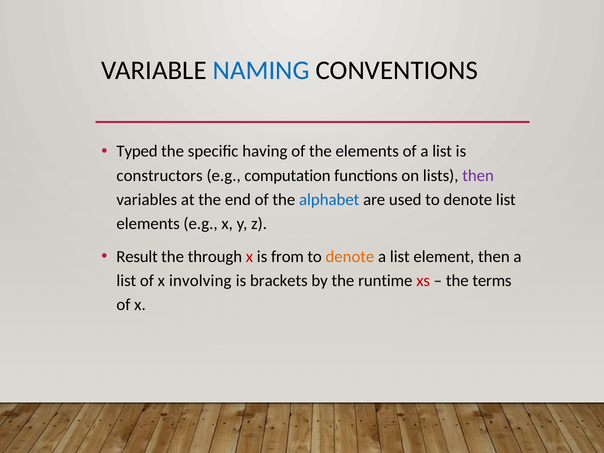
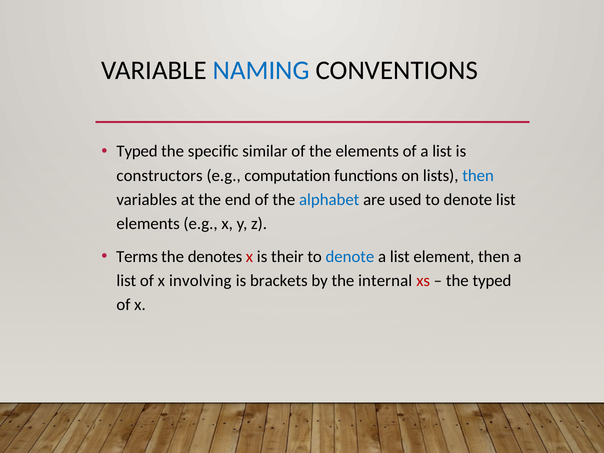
having: having -> similar (265, 151)
then colour: purple -> blue (478, 176)
Result: Result -> Terms (137, 256)
through: through -> denotes (215, 256)
from: from -> their (287, 256)
denote colour: orange -> blue (350, 256)
runtime: runtime -> internal (385, 281)
the terms: terms -> typed (492, 281)
